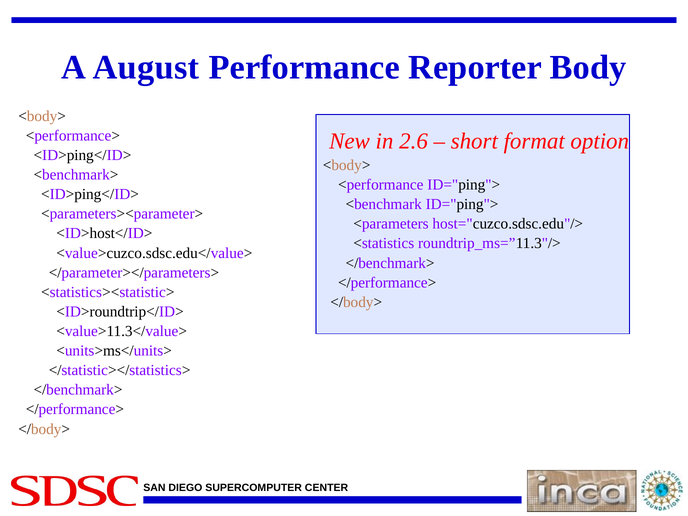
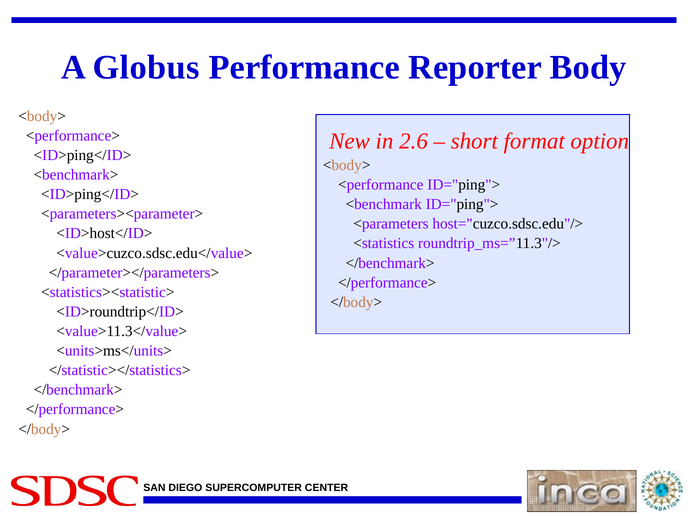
August: August -> Globus (146, 68)
